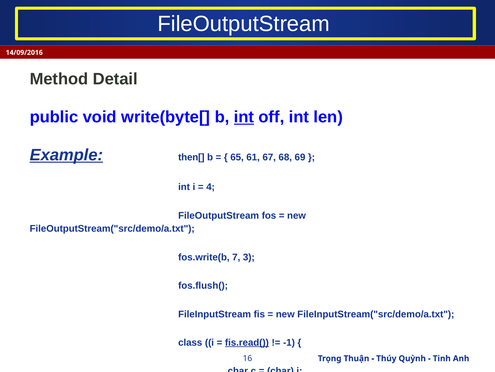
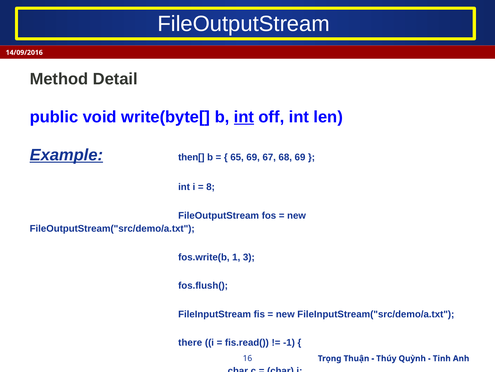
65 61: 61 -> 69 (253, 157)
4: 4 -> 8 (211, 187)
7: 7 -> 1 (236, 257)
class: class -> there (190, 342)
fis.read( underline: present -> none (247, 342)
